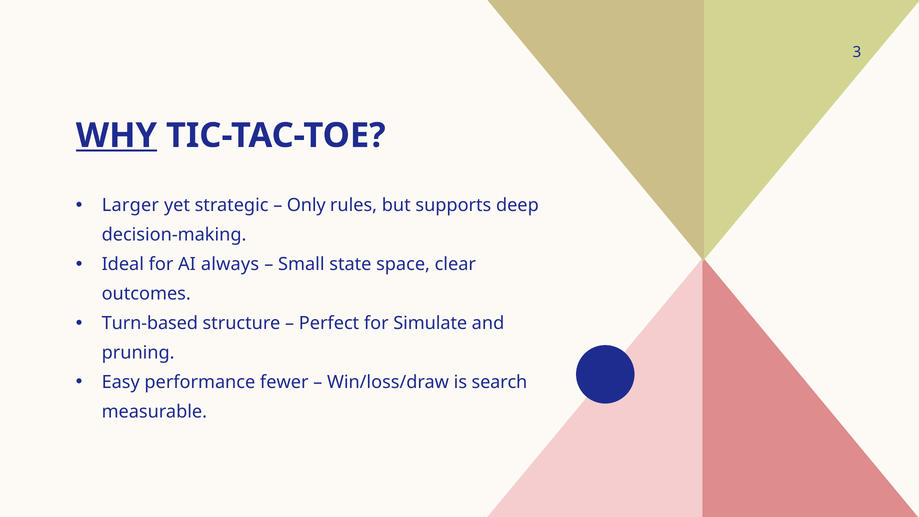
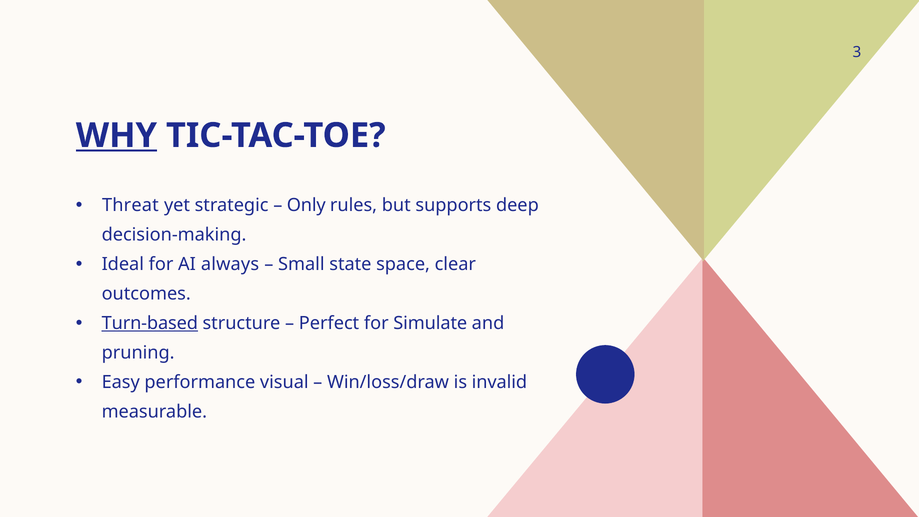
Larger: Larger -> Threat (130, 205)
Turn-based underline: none -> present (150, 323)
fewer: fewer -> visual (284, 382)
search: search -> invalid (499, 382)
